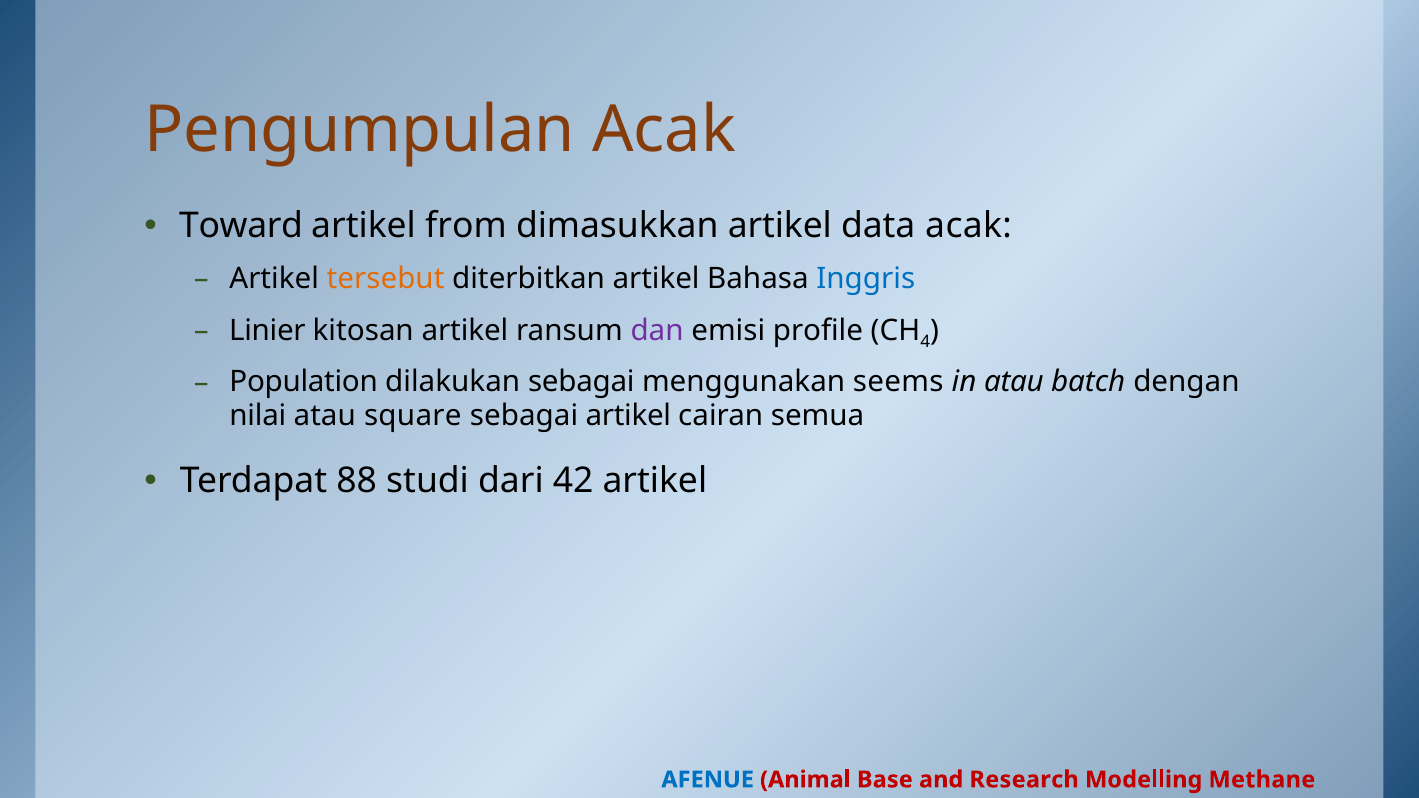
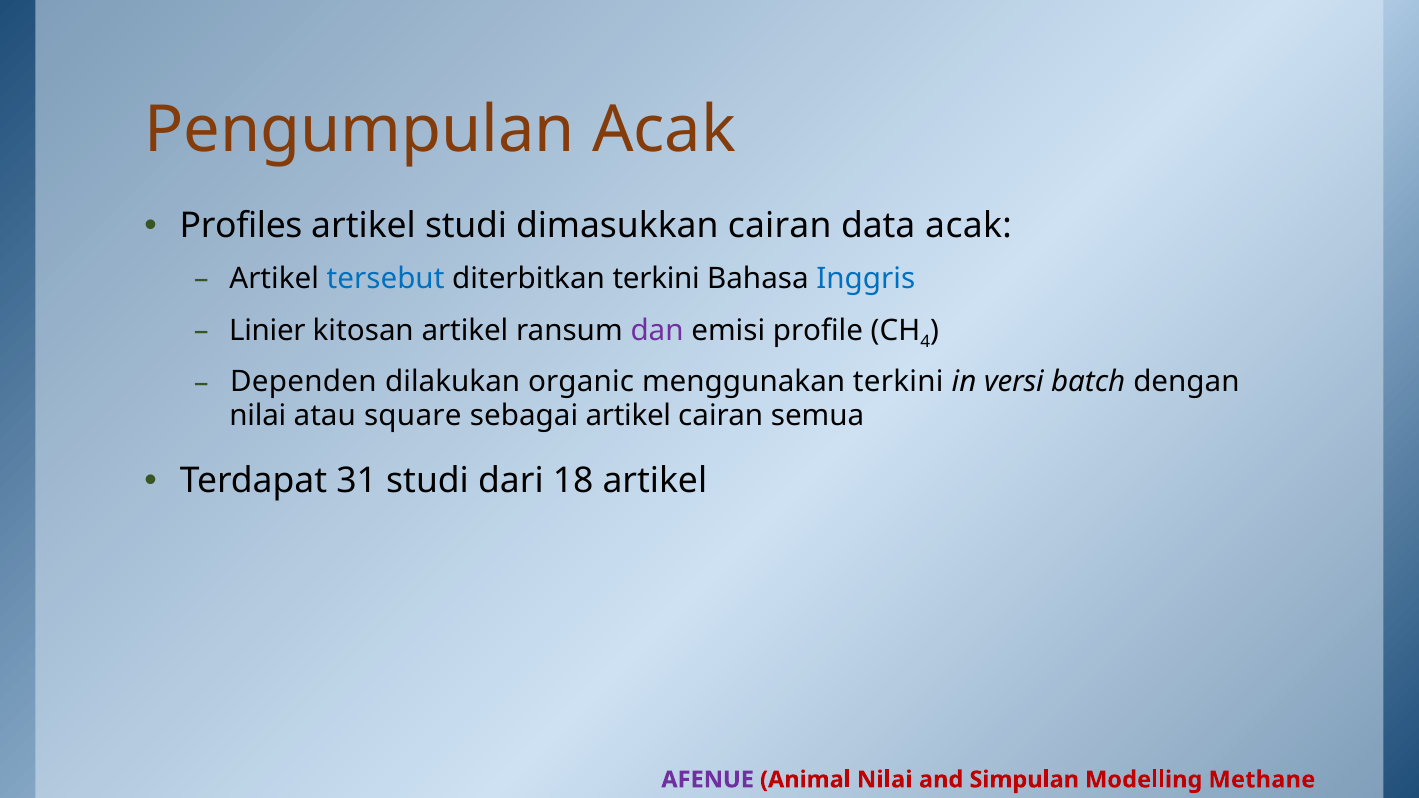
Toward: Toward -> Profiles (241, 226)
artikel from: from -> studi (466, 226)
dimasukkan artikel: artikel -> cairan (780, 226)
tersebut colour: orange -> blue (386, 279)
diterbitkan artikel: artikel -> terkini (656, 279)
Population: Population -> Dependen (303, 382)
dilakukan sebagai: sebagai -> organic (581, 382)
menggunakan seems: seems -> terkini (898, 382)
in atau: atau -> versi (1014, 382)
88: 88 -> 31 (357, 481)
42: 42 -> 18 (573, 481)
AFENUE colour: blue -> purple (708, 780)
Animal Base: Base -> Nilai (885, 780)
Research: Research -> Simpulan (1024, 780)
